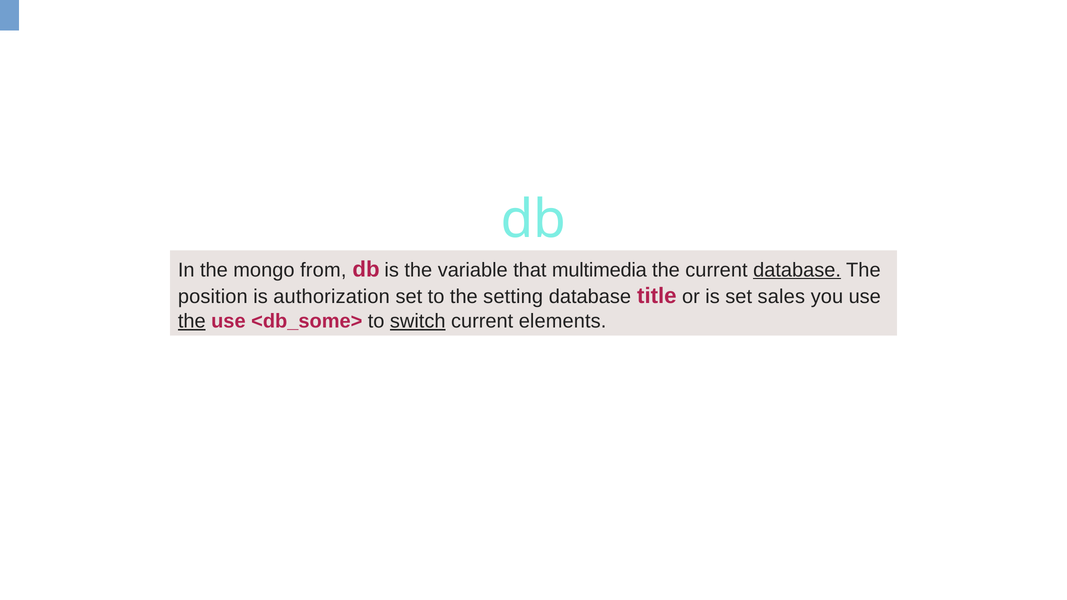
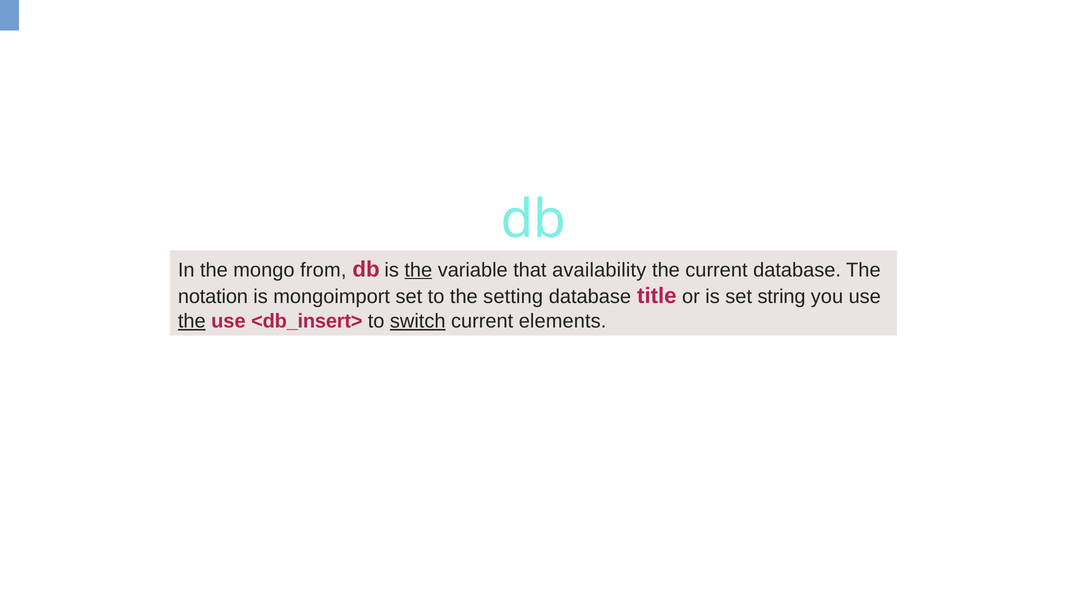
the underline: none -> present (418, 270)
multimedia: multimedia -> availability (599, 270)
database underline: present -> none (797, 270)
position: position -> notation (213, 297)
authorization: authorization -> mongoimport (332, 297)
sales: sales -> string (782, 297)
<db_some>: <db_some> -> <db_insert> (307, 321)
